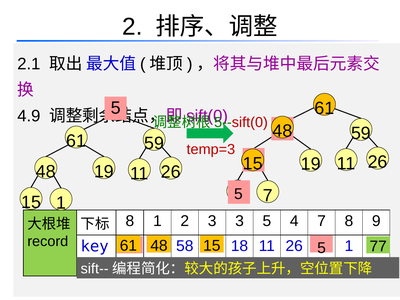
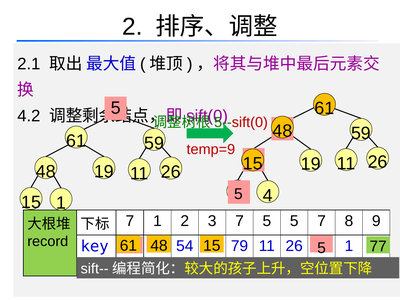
4.9: 4.9 -> 4.2 (29, 116)
temp=3: temp=3 -> temp=9 (211, 149)
7: 7 -> 4 (268, 196)
8: 8 -> 7 (130, 221)
3 3: 3 -> 7 (240, 221)
5 4: 4 -> 5 (294, 221)
58: 58 -> 54 (185, 246)
18: 18 -> 79 (239, 246)
